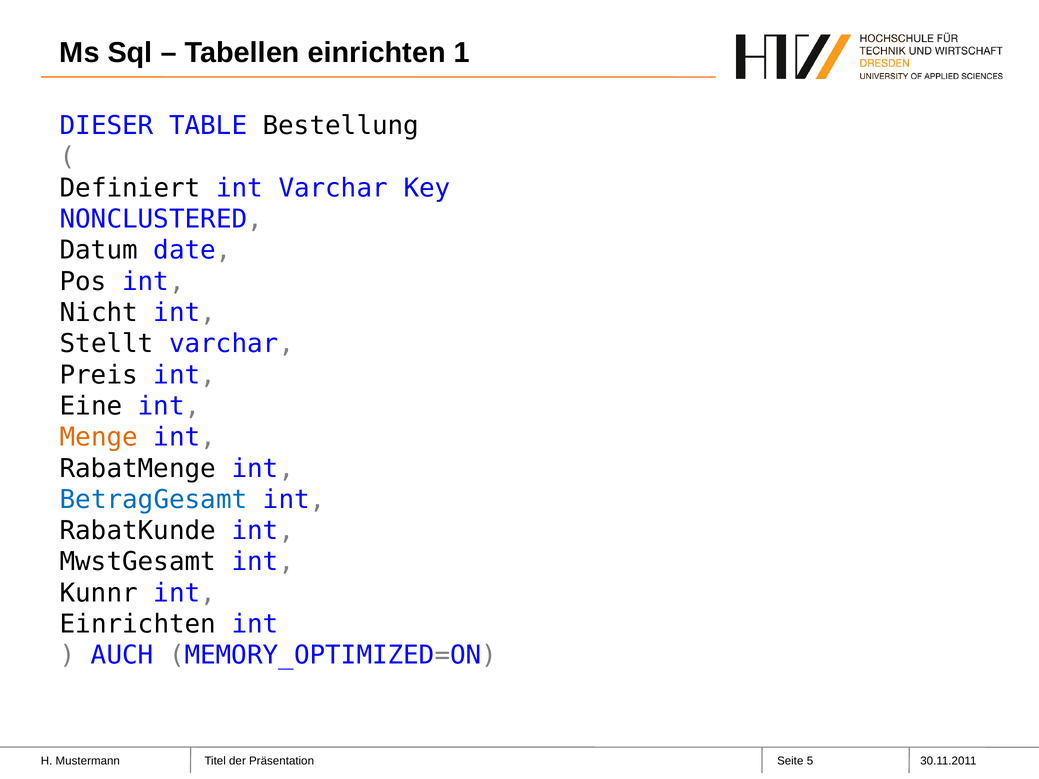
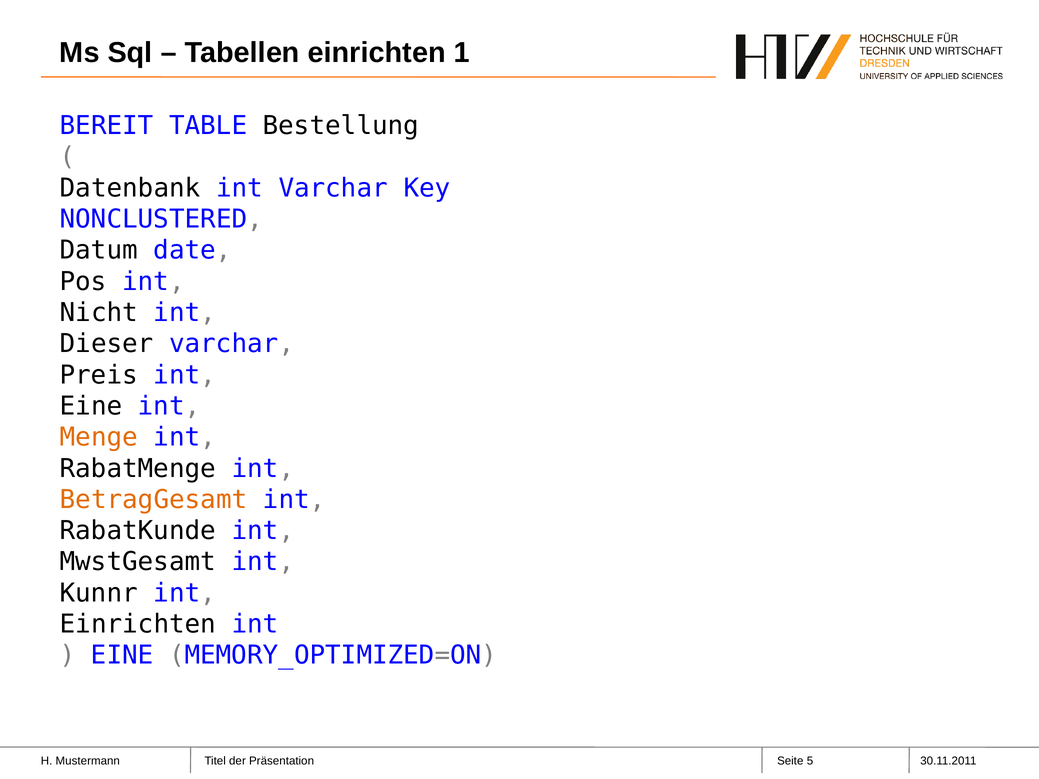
DIESER: DIESER -> BEREIT (107, 126)
Definiert: Definiert -> Datenbank (130, 188)
Stellt: Stellt -> Dieser (107, 344)
BetragGesamt colour: blue -> orange (154, 500)
AUCH: AUCH -> EINE (122, 656)
